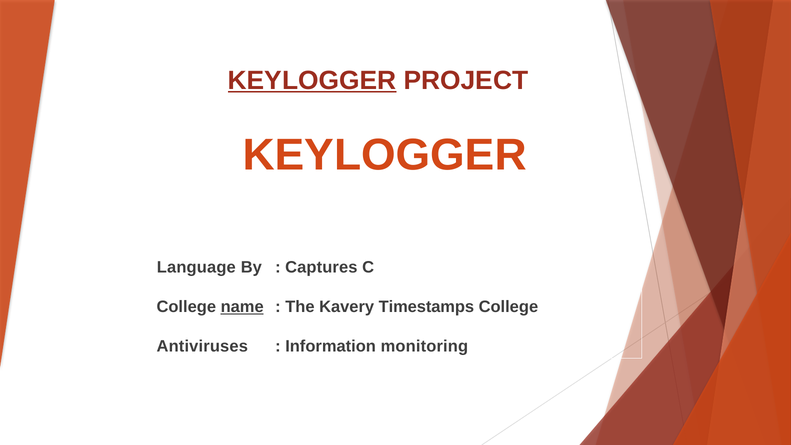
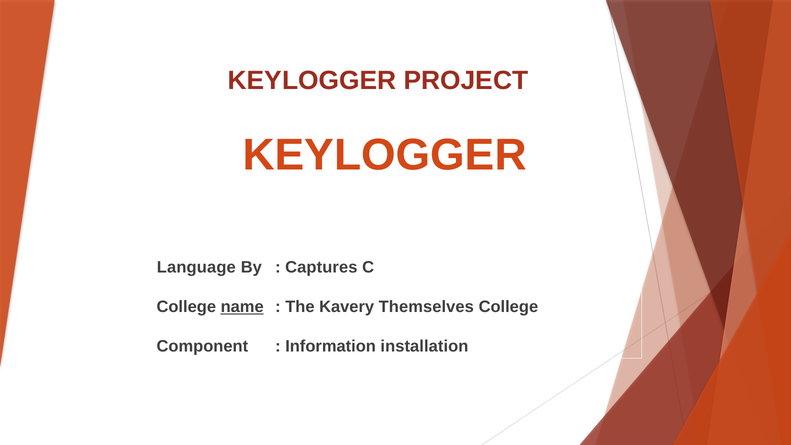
KEYLOGGER underline: present -> none (312, 80)
Timestamps: Timestamps -> Themselves (426, 307)
Antiviruses: Antiviruses -> Component (202, 346)
monitoring: monitoring -> installation (424, 346)
